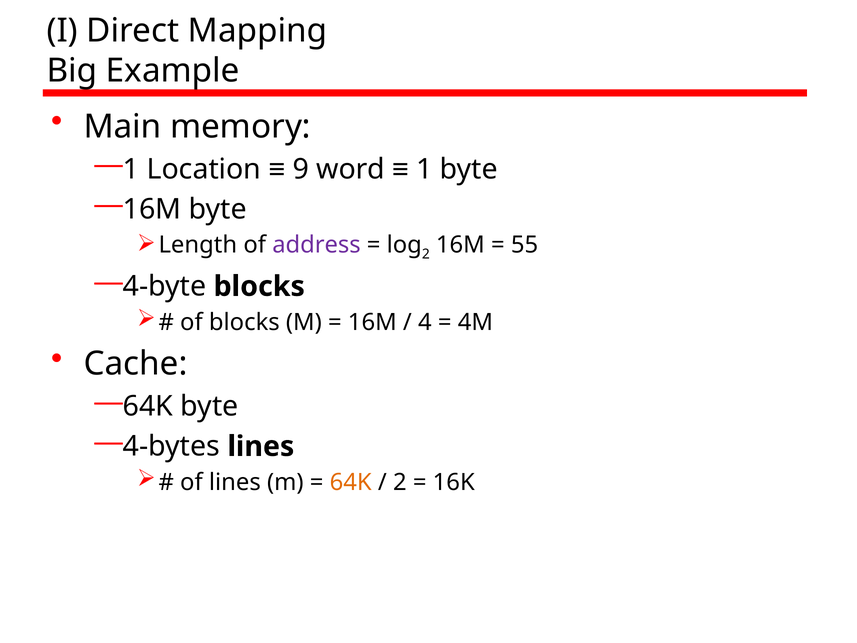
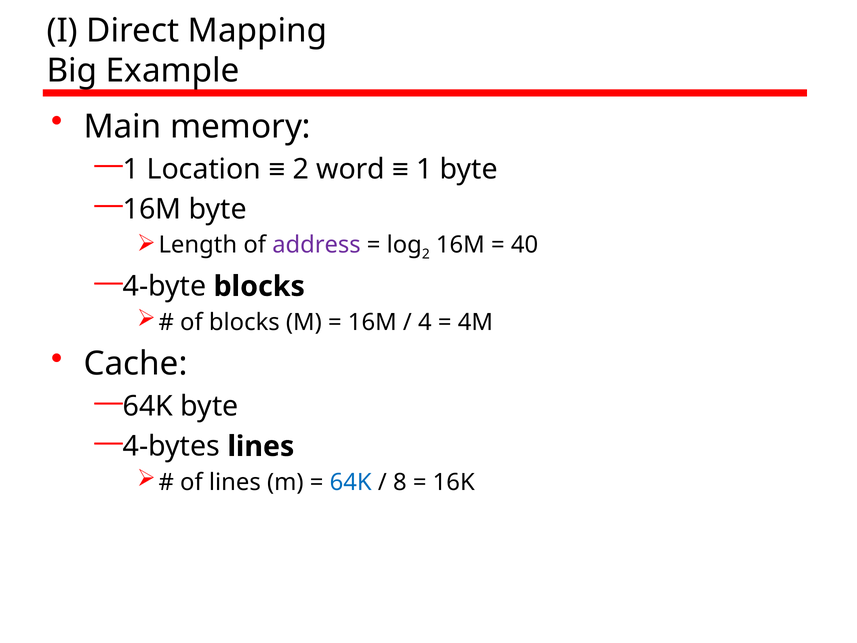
9: 9 -> 2 (301, 169)
55: 55 -> 40 (525, 245)
64K colour: orange -> blue (351, 482)
2: 2 -> 8 (400, 482)
